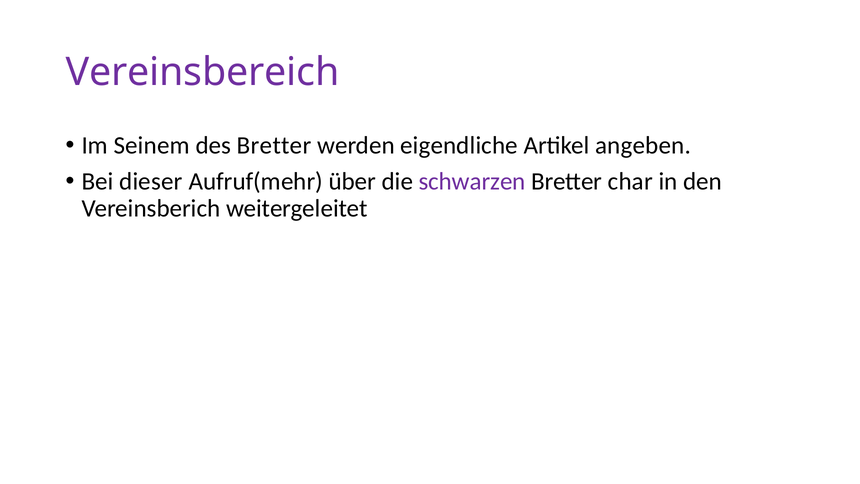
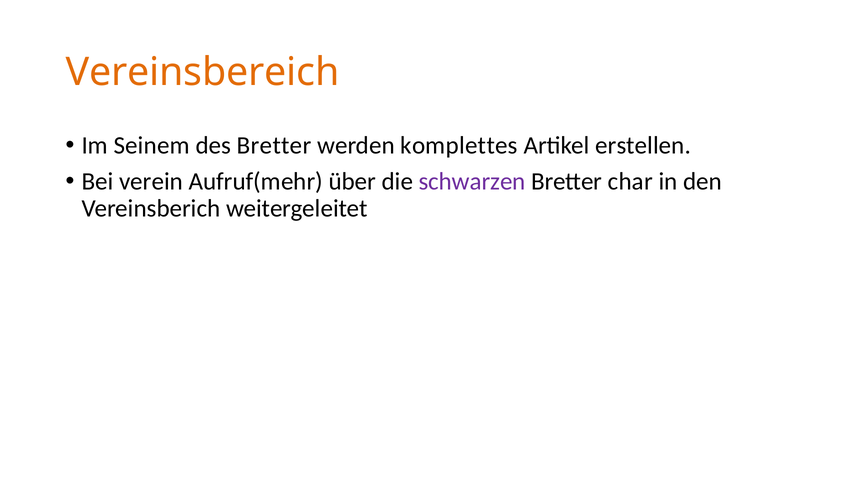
Vereinsbereich colour: purple -> orange (203, 72)
eigendliche: eigendliche -> komplettes (459, 145)
angeben: angeben -> erstellen (643, 145)
dieser: dieser -> verein (151, 181)
